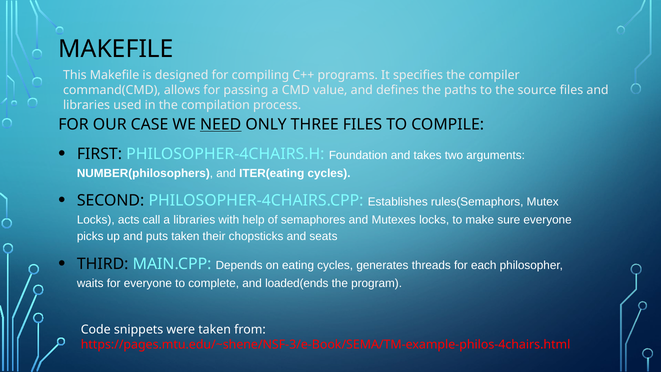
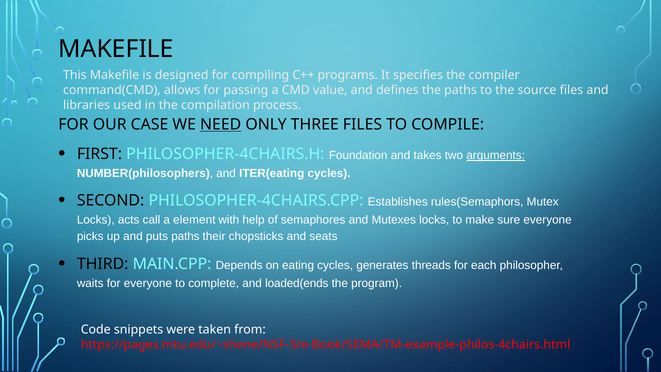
arguments underline: none -> present (496, 155)
a libraries: libraries -> element (194, 220)
puts taken: taken -> paths (185, 236)
